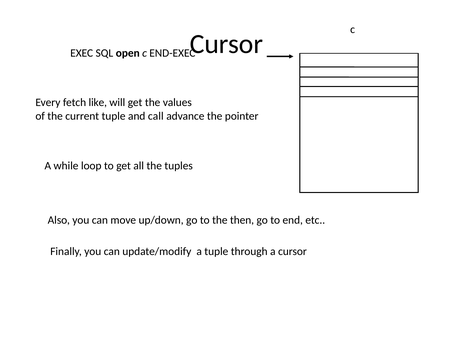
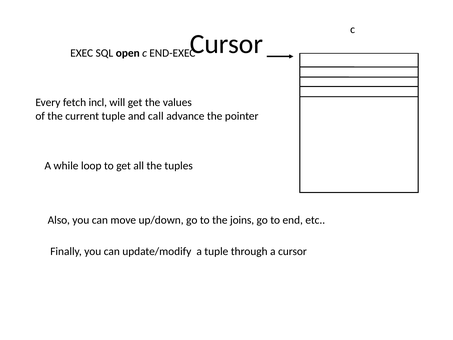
like: like -> incl (98, 102)
then: then -> joins (242, 220)
